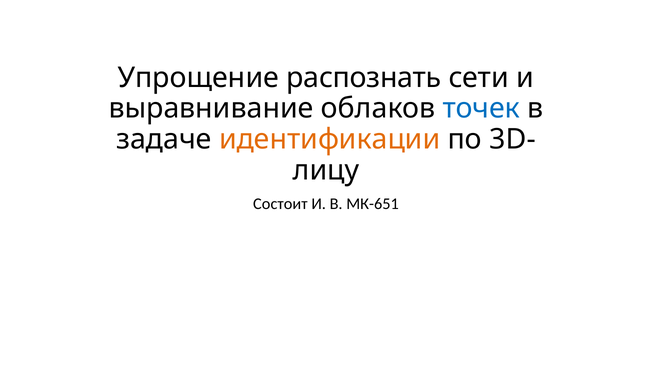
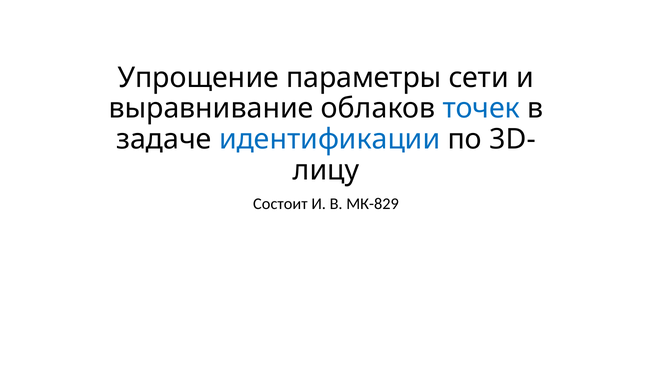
распознать: распознать -> параметры (364, 78)
идентификации colour: orange -> blue (330, 139)
МК-651: МК-651 -> МК-829 (373, 204)
